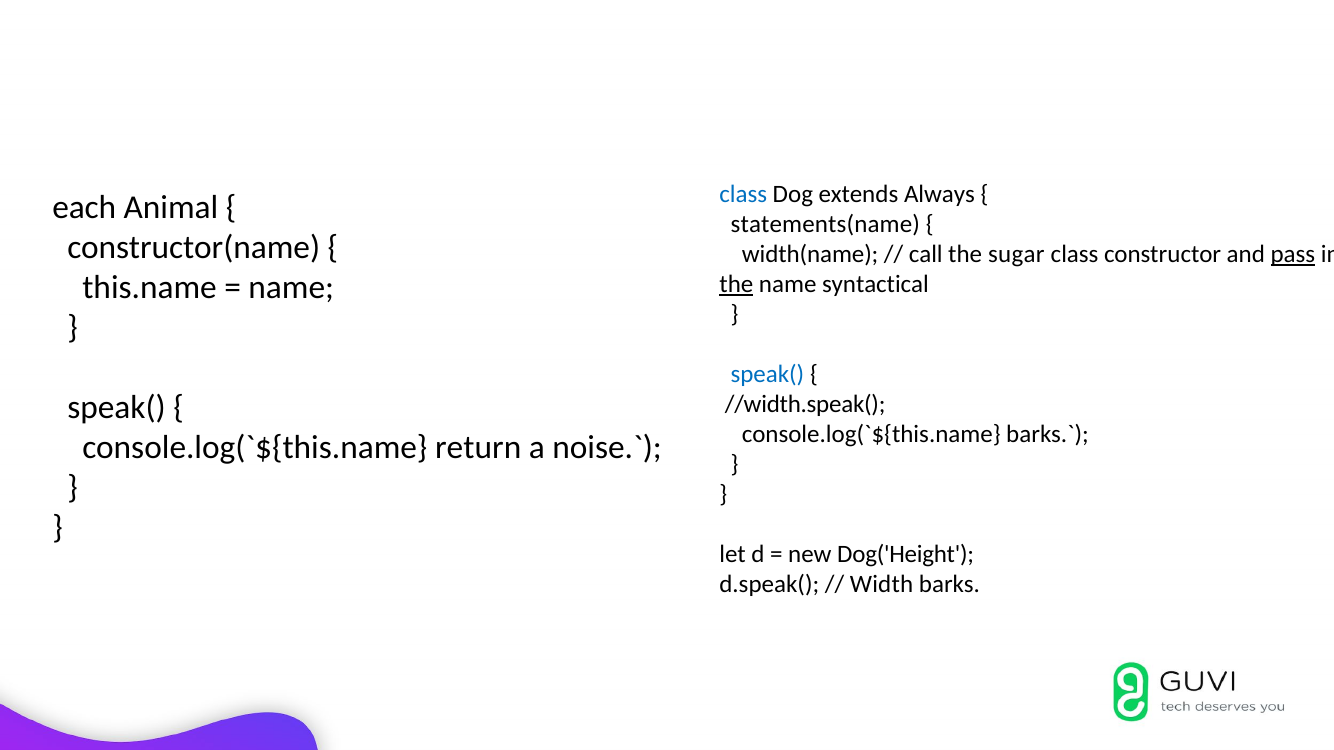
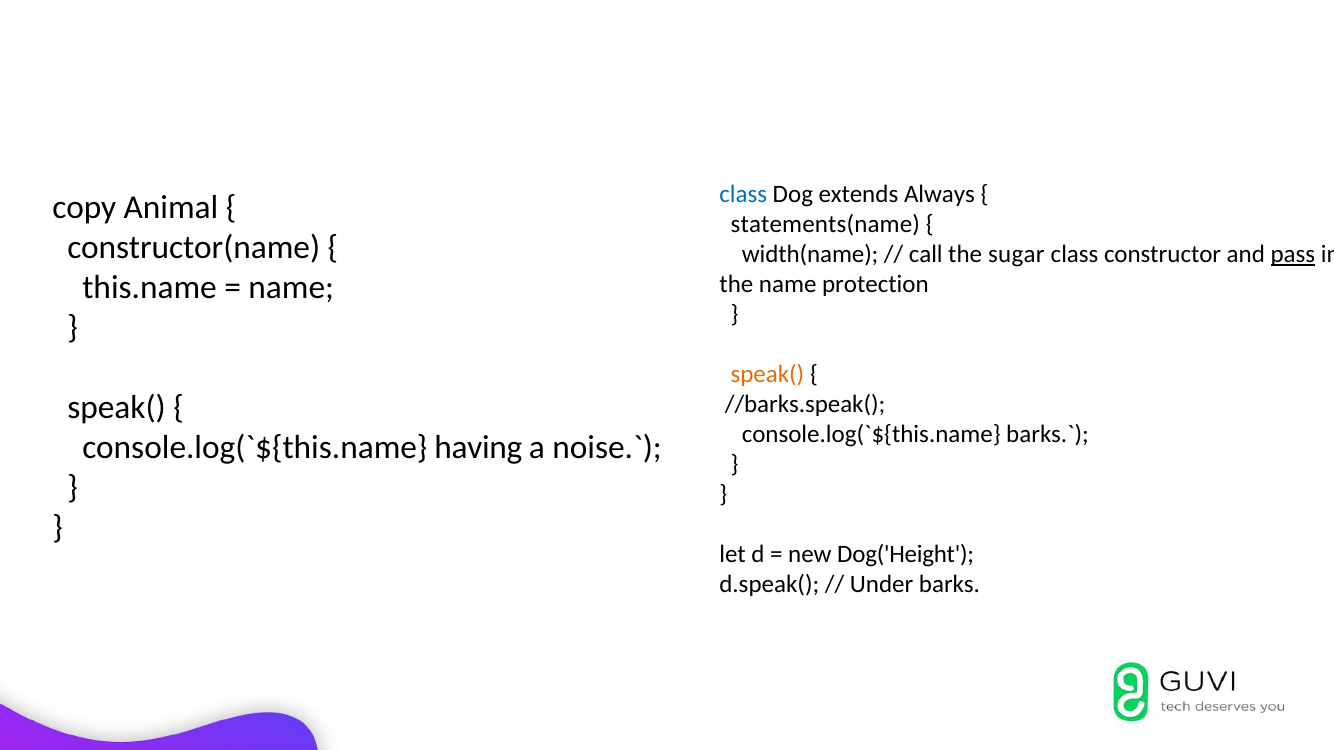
each: each -> copy (84, 208)
the underline: present -> none (736, 285)
syntactical: syntactical -> protection (875, 285)
speak( colour: blue -> orange (767, 375)
//width.speak(: //width.speak( -> //barks.speak( (805, 405)
return: return -> having (478, 448)
Width: Width -> Under (882, 585)
